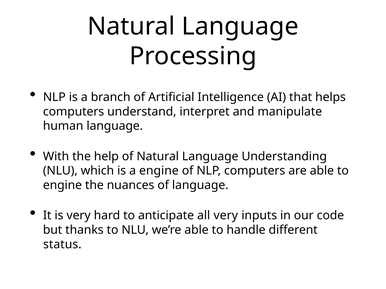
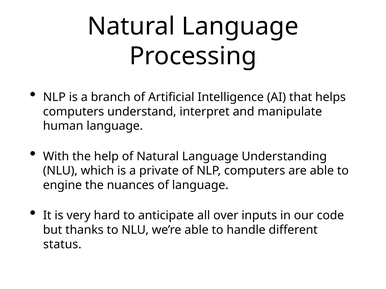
a engine: engine -> private (159, 171)
all very: very -> over (226, 216)
